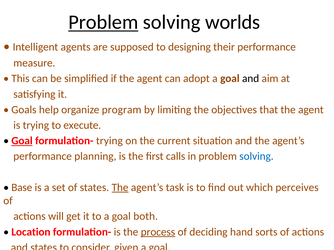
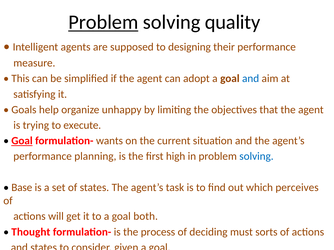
worlds: worlds -> quality (233, 22)
and colour: black -> blue (251, 79)
program: program -> unhappy (122, 110)
formulation- trying: trying -> wants (110, 141)
calls: calls -> high (176, 157)
The underline: present -> none (120, 188)
Location: Location -> Thought (31, 232)
process underline: present -> none (158, 232)
hand: hand -> must (241, 232)
